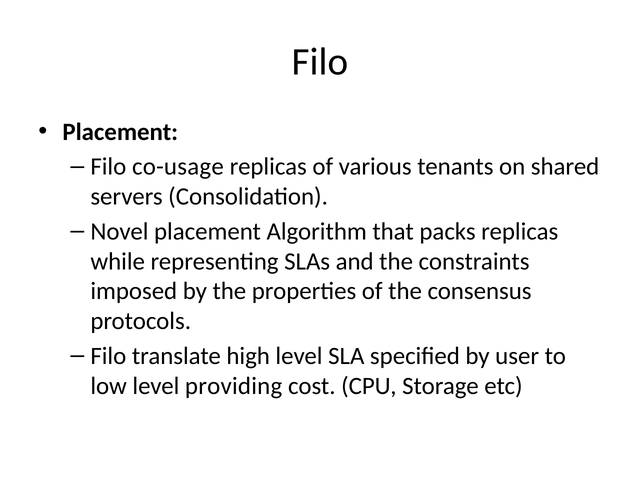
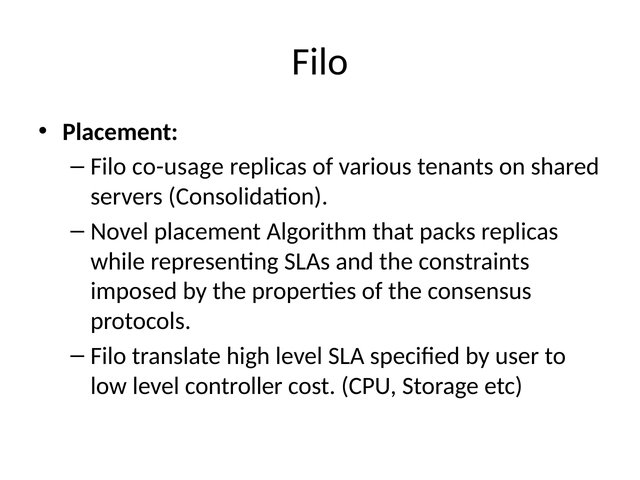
providing: providing -> controller (234, 386)
